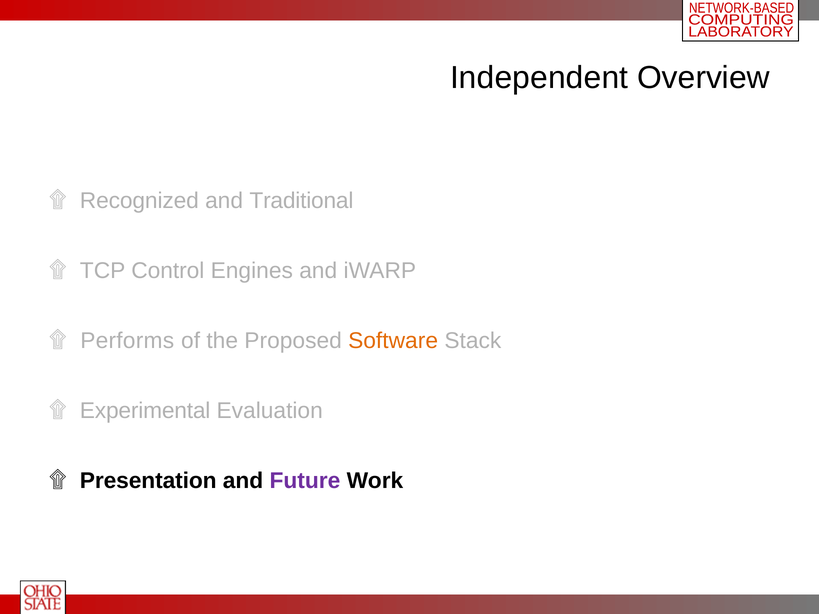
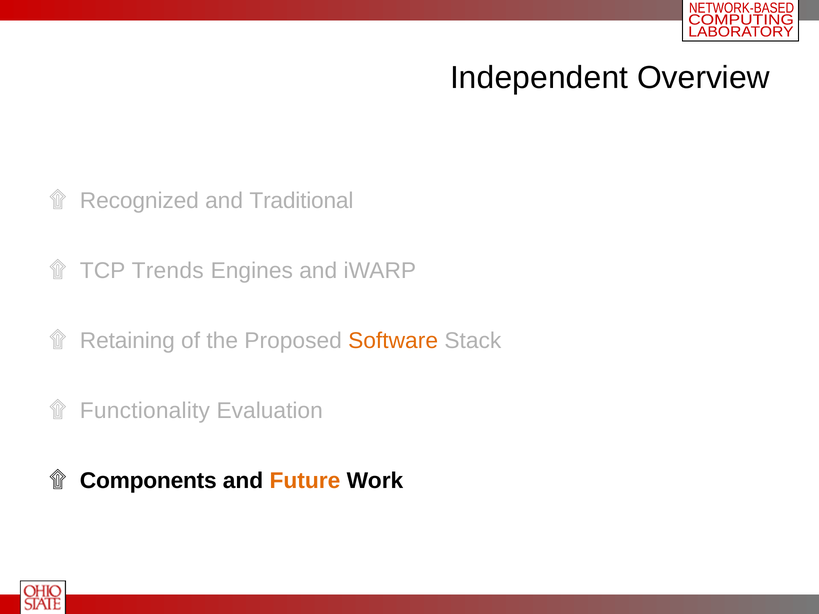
Control: Control -> Trends (168, 271)
Performs: Performs -> Retaining (127, 341)
Experimental: Experimental -> Functionality (145, 411)
Presentation: Presentation -> Components (148, 481)
Future colour: purple -> orange (305, 481)
